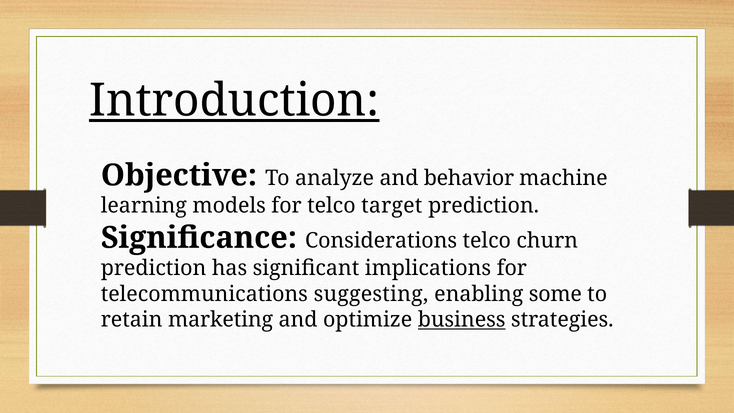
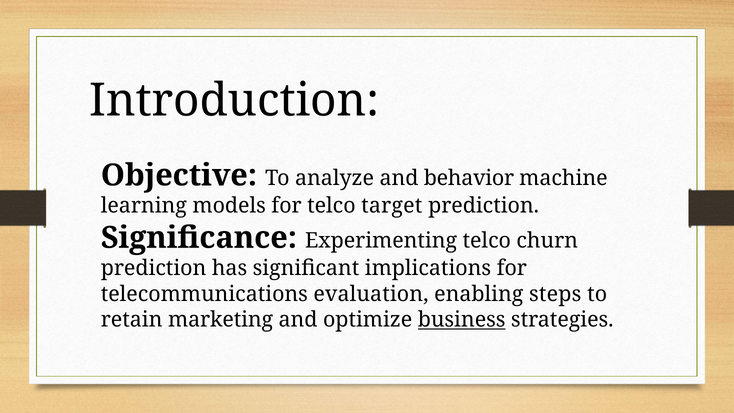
Introduction underline: present -> none (234, 101)
Considerations: Considerations -> Experimenting (381, 241)
suggesting: suggesting -> evaluation (371, 294)
some: some -> steps (555, 294)
